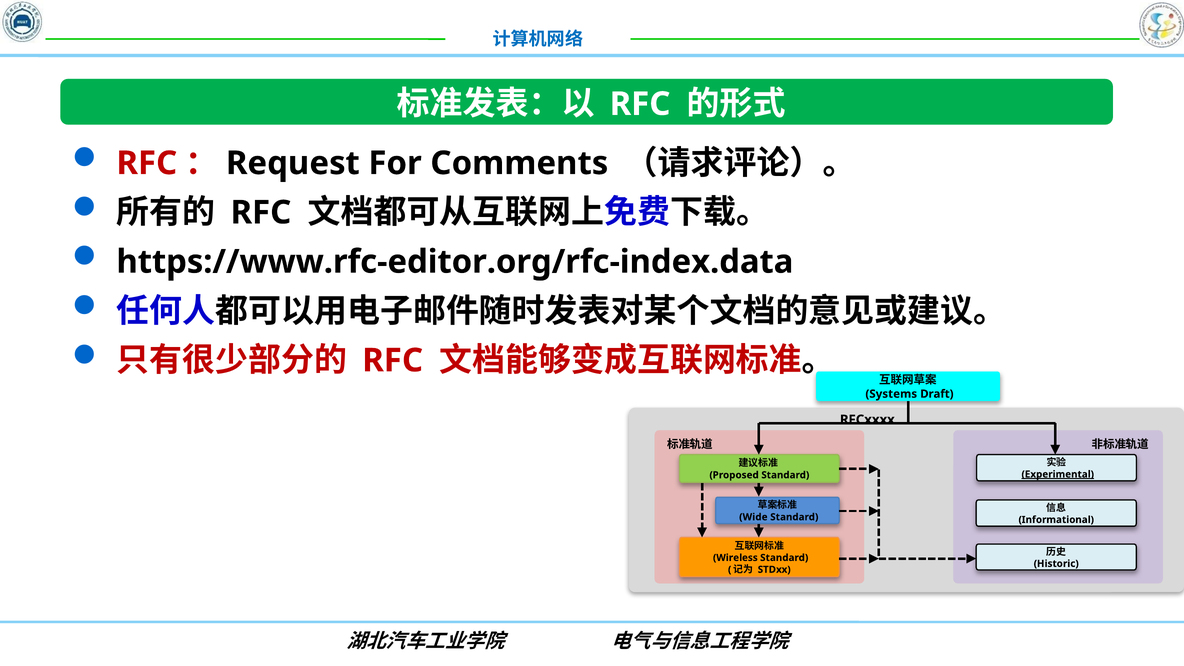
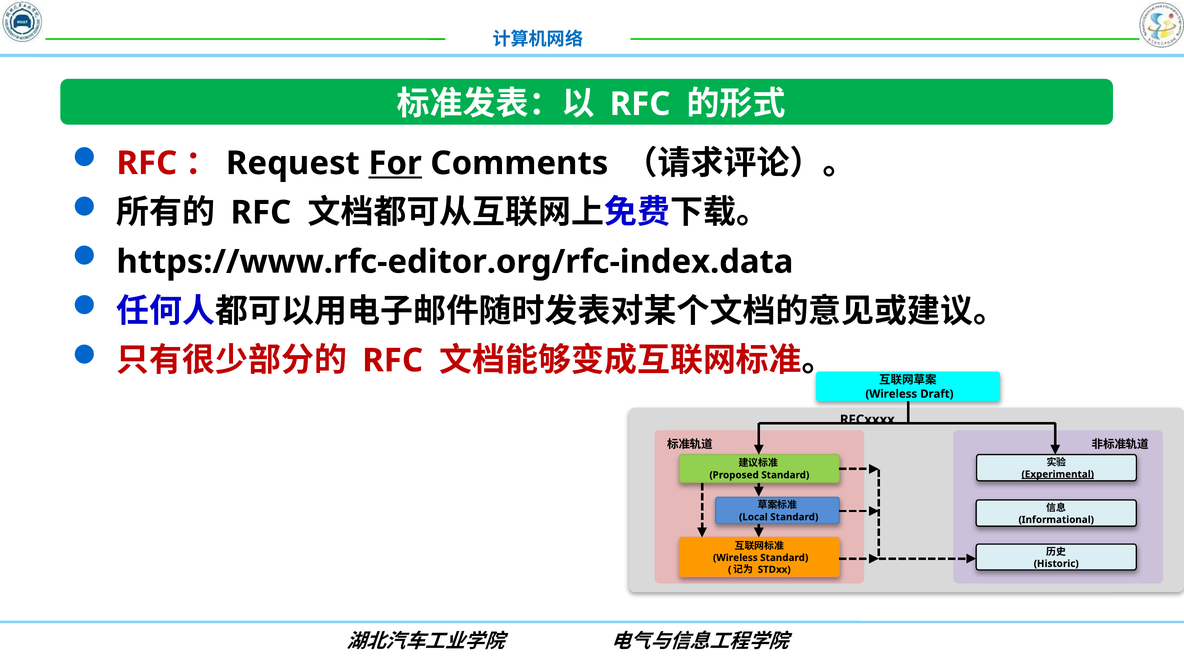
For underline: none -> present (395, 163)
Systems: Systems -> Wireless (891, 394)
Wide: Wide -> Local (753, 517)
